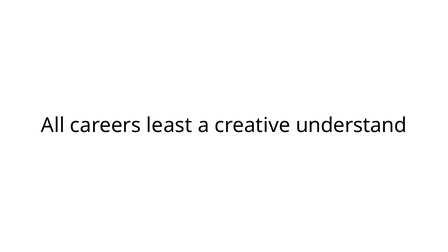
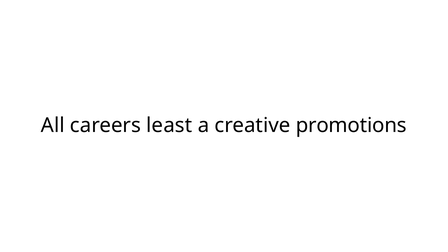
understand: understand -> promotions (351, 125)
